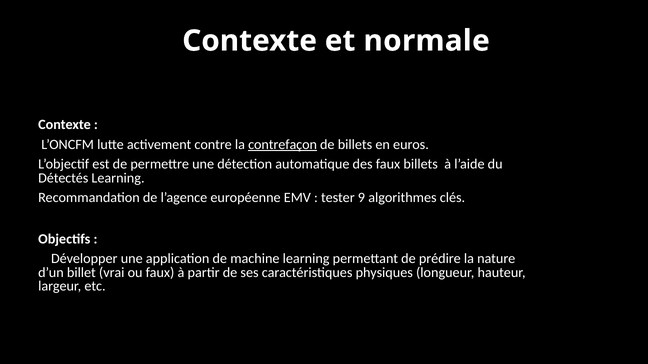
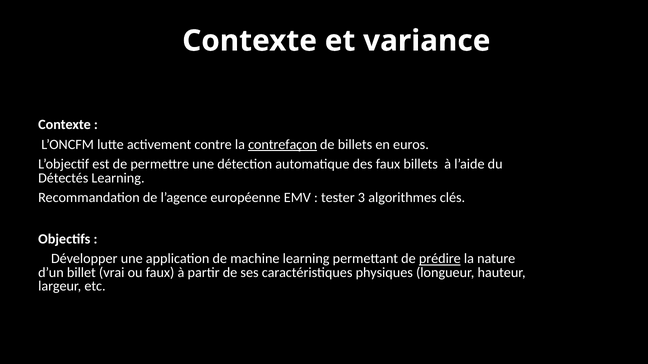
normale: normale -> variance (427, 41)
9: 9 -> 3 (361, 198)
prédire underline: none -> present (440, 259)
